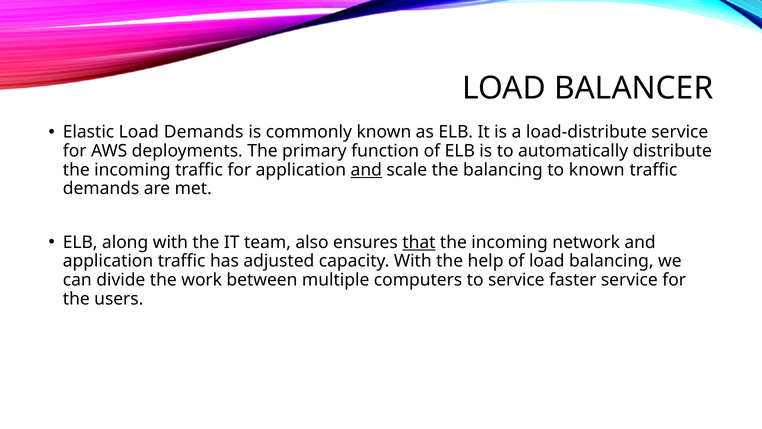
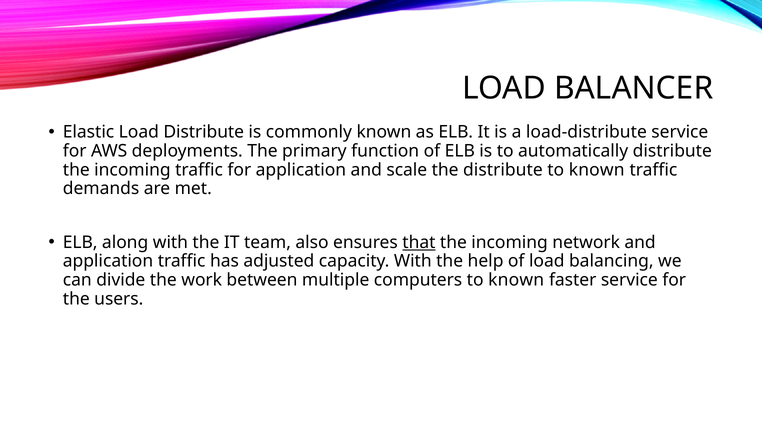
Load Demands: Demands -> Distribute (204, 132)
and underline: present -> none (366, 170)
the balancing: balancing -> distribute (503, 170)
computers to service: service -> known (516, 280)
